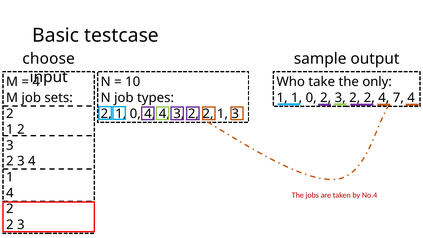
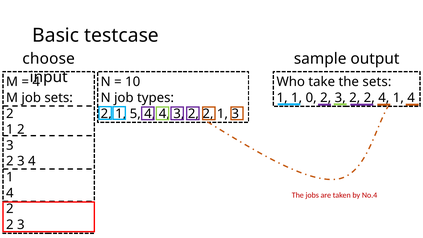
the only: only -> sets (377, 82)
7: 7 -> 1 (398, 98)
0: 0 -> 5 (135, 114)
